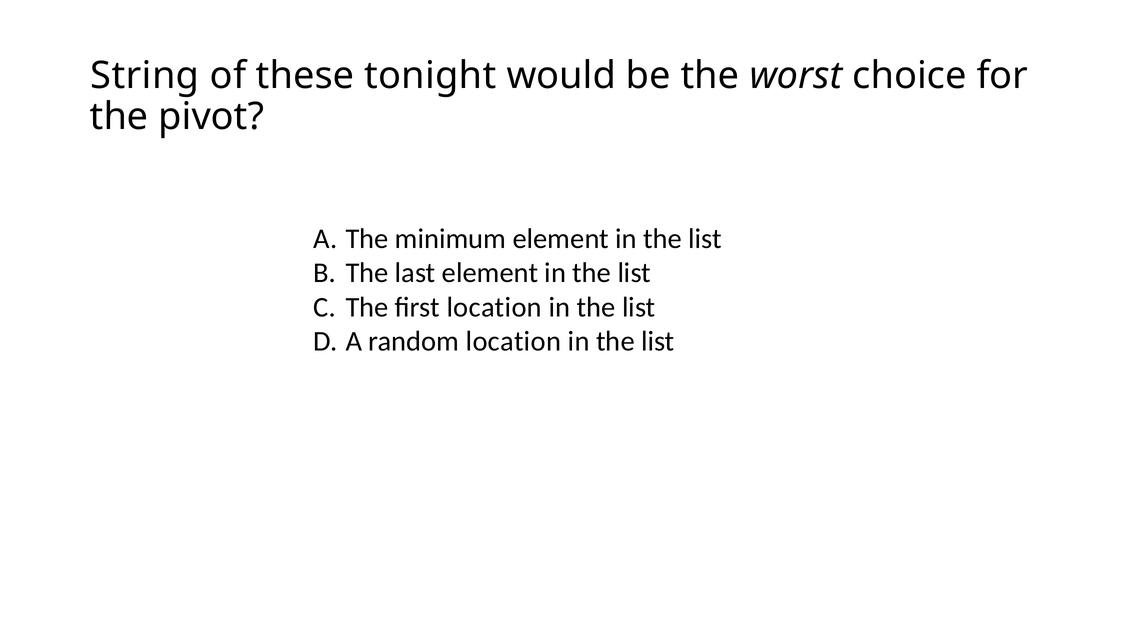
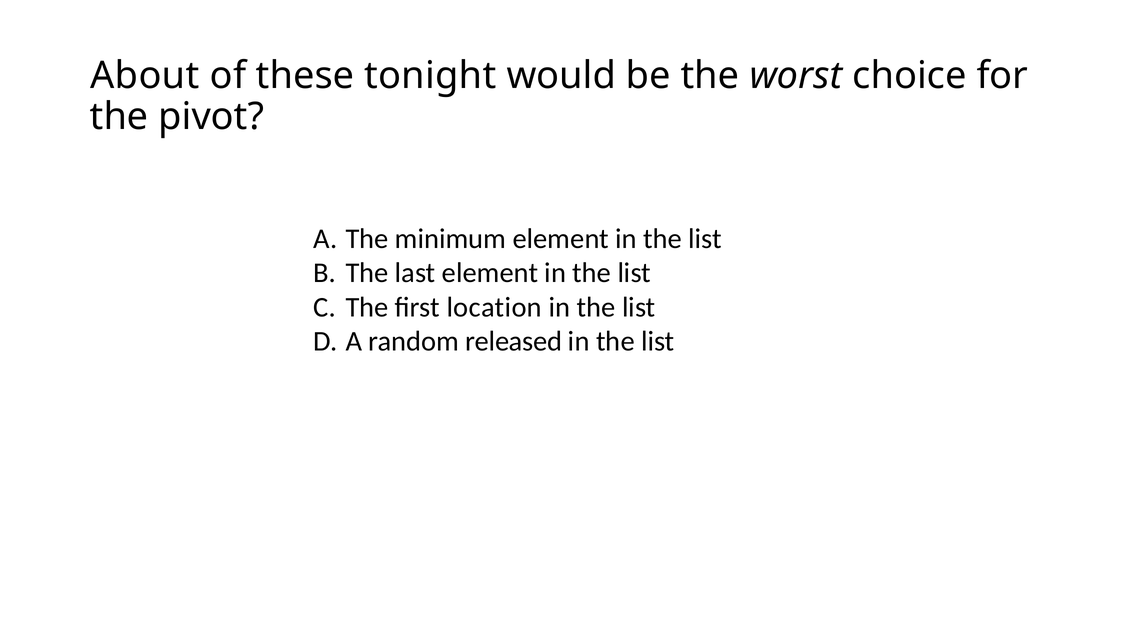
String: String -> About (145, 75)
random location: location -> released (514, 341)
